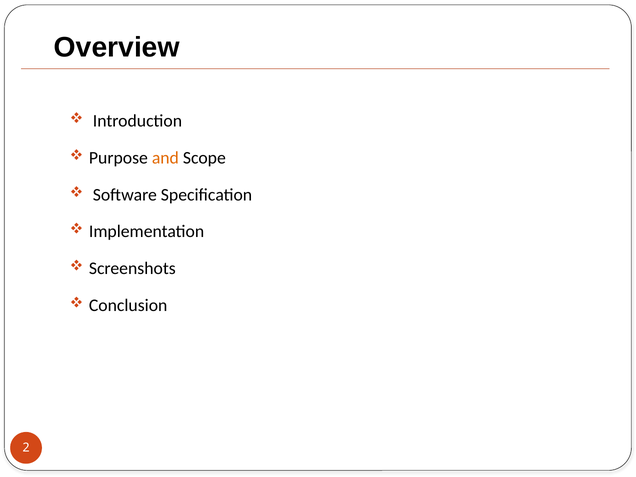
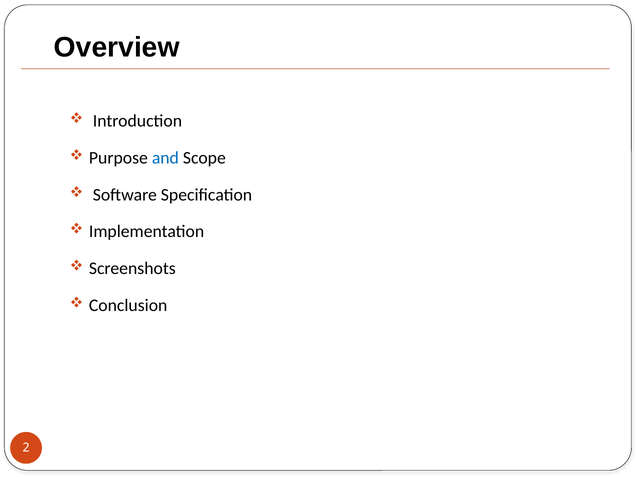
and colour: orange -> blue (165, 158)
